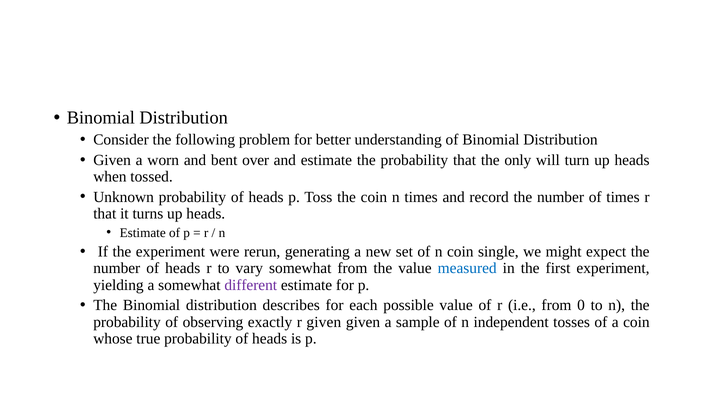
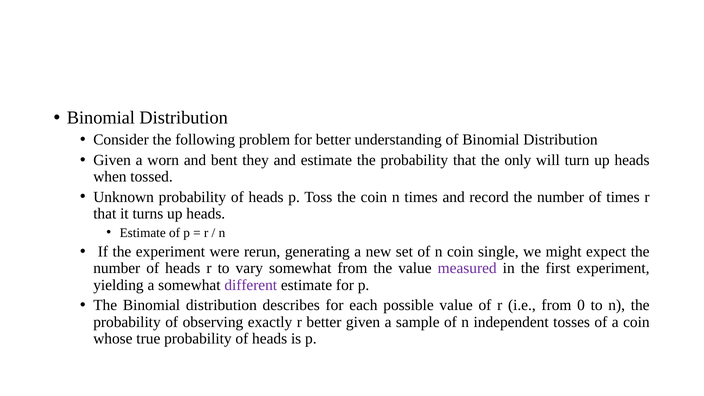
over: over -> they (256, 160)
measured colour: blue -> purple (467, 268)
r given: given -> better (324, 322)
